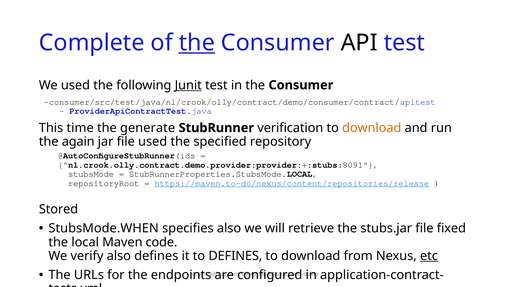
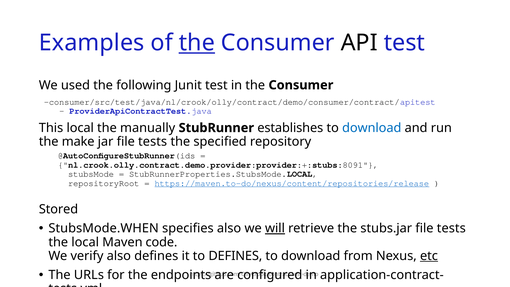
Complete: Complete -> Examples (92, 43)
Junit underline: present -> none (188, 85)
This time: time -> local (80, 128)
generate: generate -> manually (148, 128)
verification: verification -> establishes (290, 128)
download colour: orange -> blue (372, 128)
again: again -> make (78, 142)
jar file used: used -> tests (153, 142)
will underline: none -> present (275, 228)
stubs.jar file fixed: fixed -> tests (451, 228)
